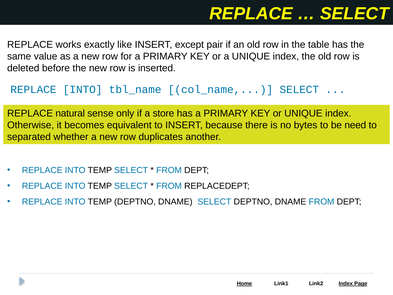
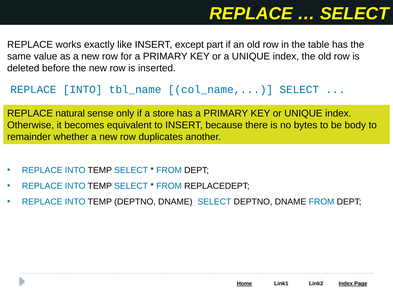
pair: pair -> part (215, 45)
need: need -> body (355, 125)
separated: separated -> remainder (29, 137)
